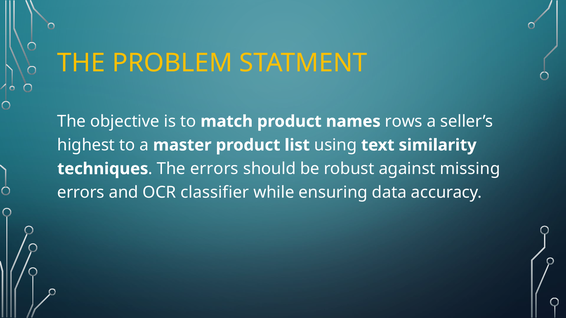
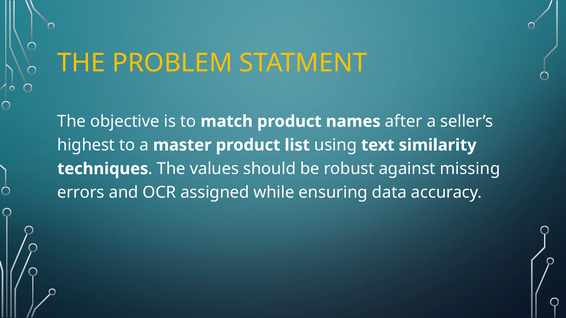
rows: rows -> after (404, 122)
The errors: errors -> values (214, 169)
classifier: classifier -> assigned (215, 193)
